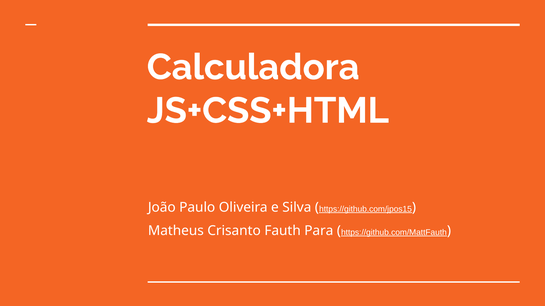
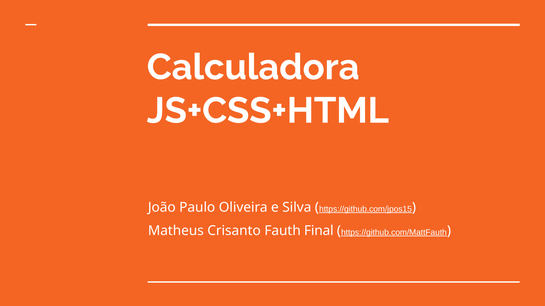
Para: Para -> Final (319, 231)
